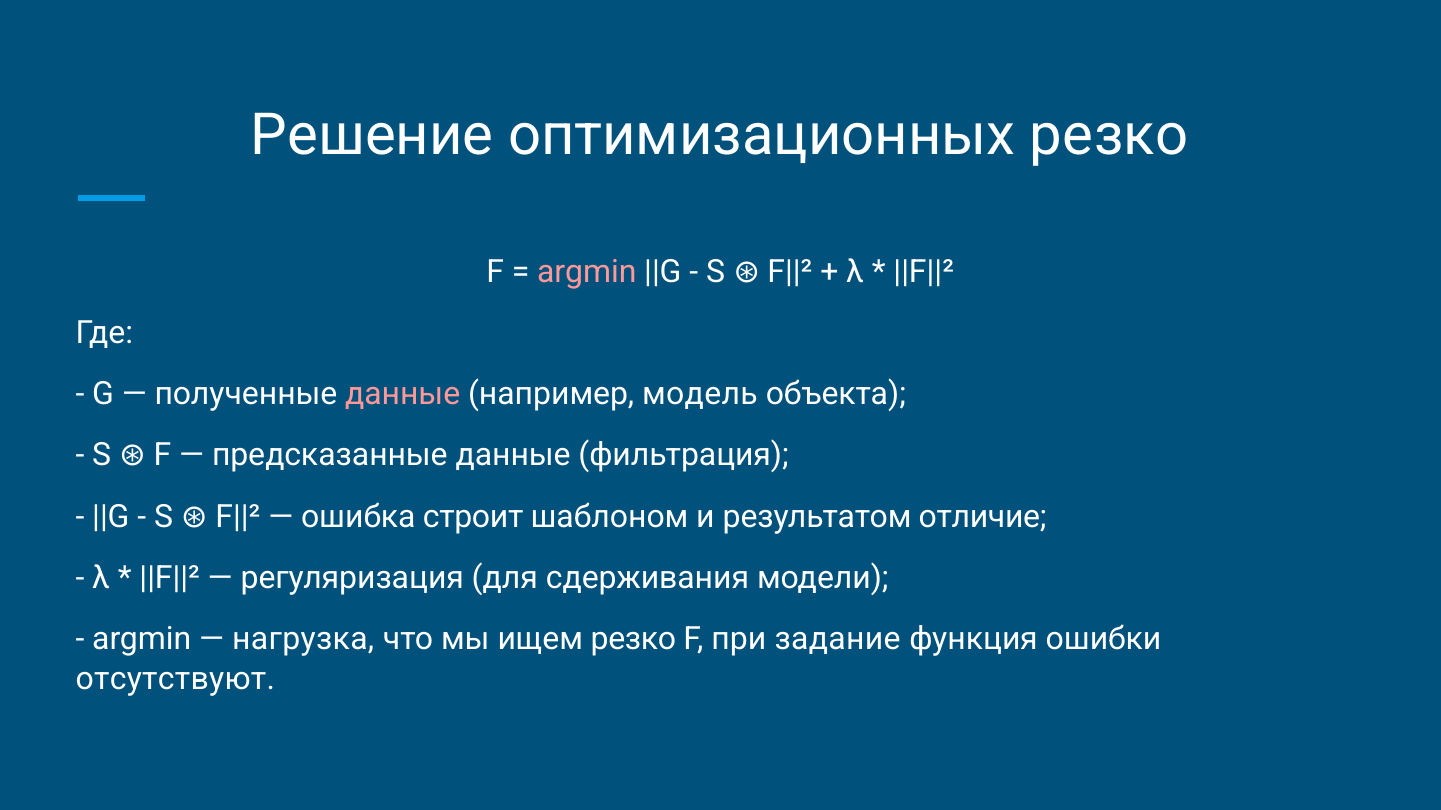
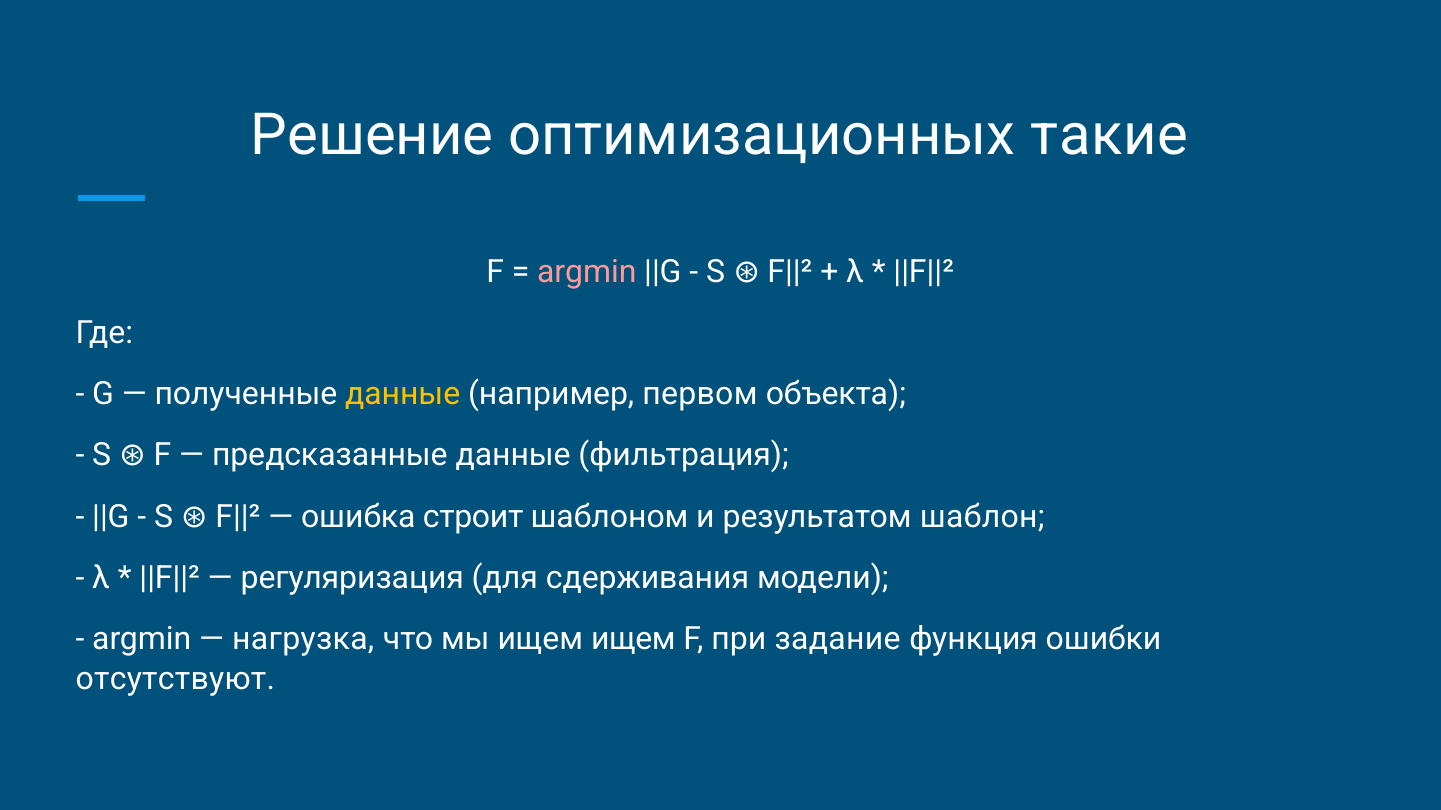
оптимизационных резко: резко -> такие (1109, 136)
данные colour: pink -> yellow (403, 394)
модель: модель -> первом (700, 394)
отличие: отличие -> шаблон (982, 517)
ищем резко: резко -> ищем (633, 640)
